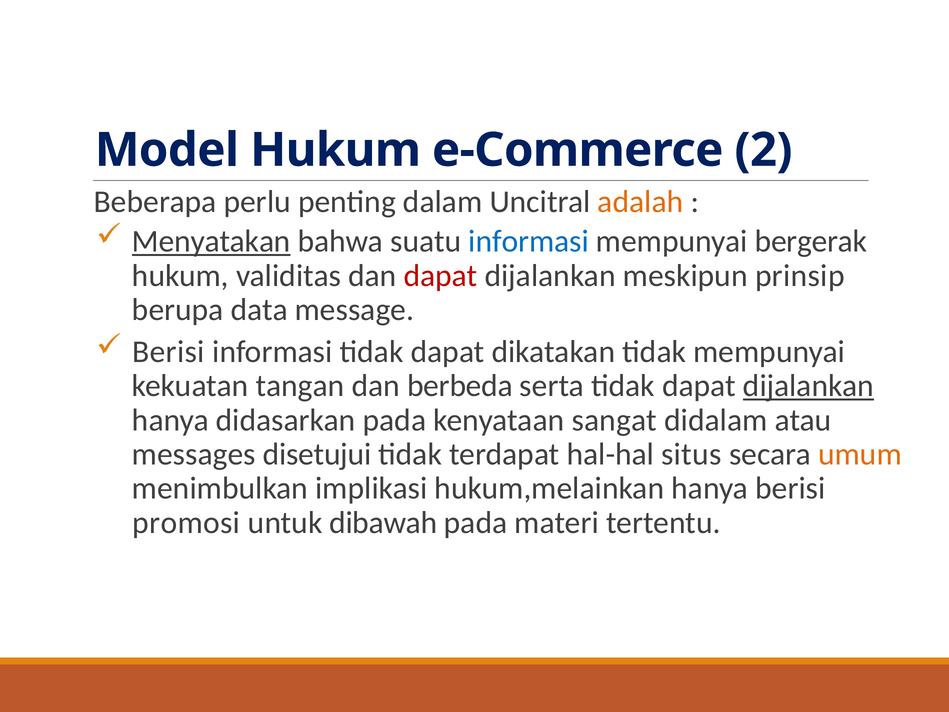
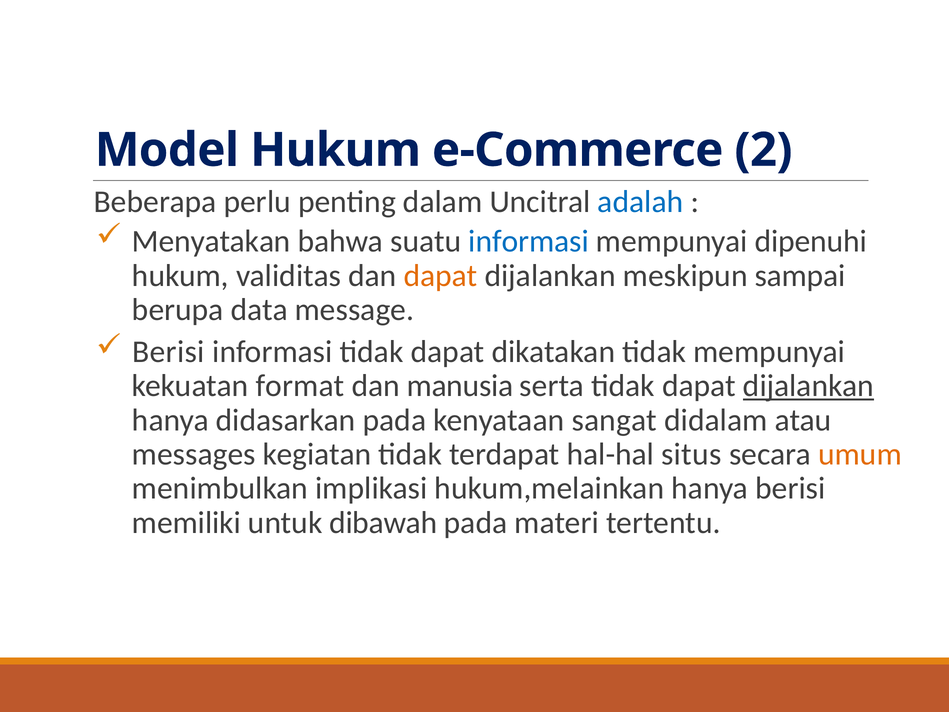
adalah colour: orange -> blue (640, 202)
Menyatakan underline: present -> none (211, 241)
bergerak: bergerak -> dipenuhi (811, 241)
dapat colour: red -> orange (441, 275)
prinsip: prinsip -> sampai (800, 275)
tangan: tangan -> format (300, 386)
berbeda: berbeda -> manusia (460, 386)
disetujui: disetujui -> kegiatan (317, 454)
promosi: promosi -> memiliki (186, 522)
